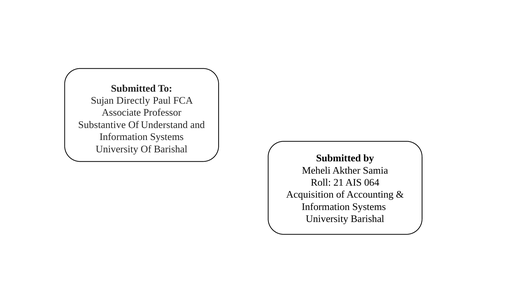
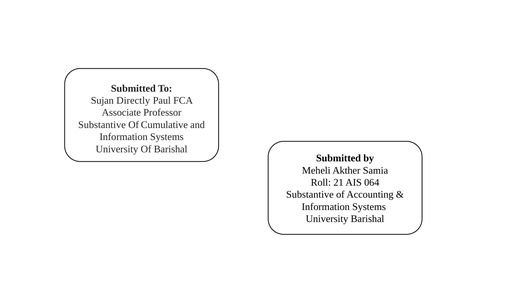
Understand: Understand -> Cumulative (164, 125)
Acquisition: Acquisition -> Substantive (310, 195)
